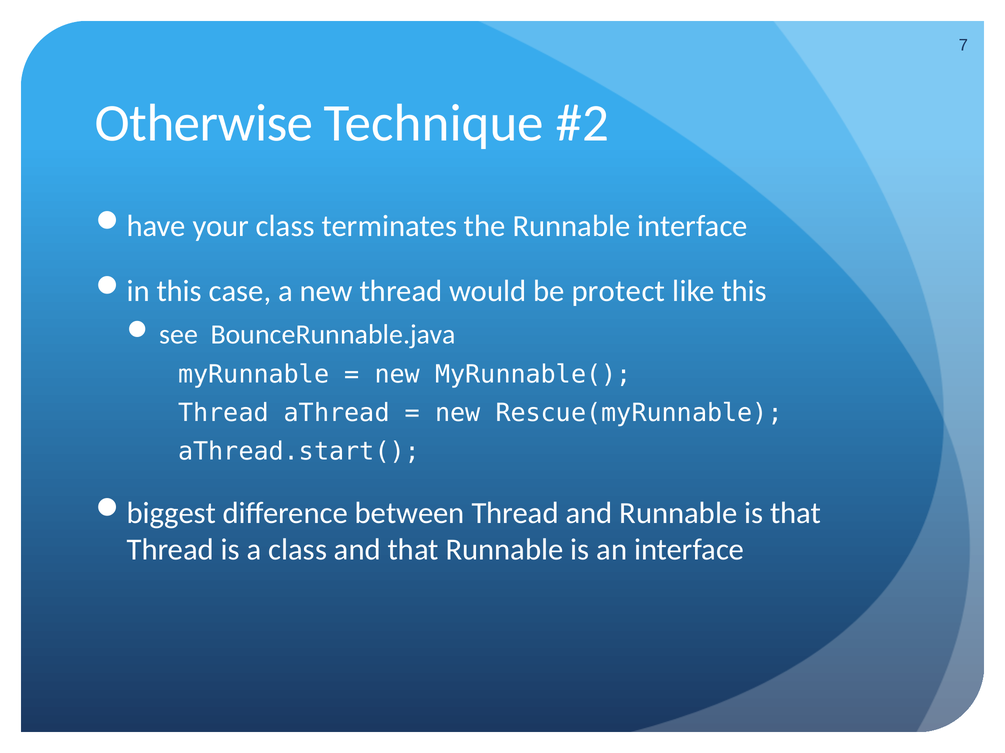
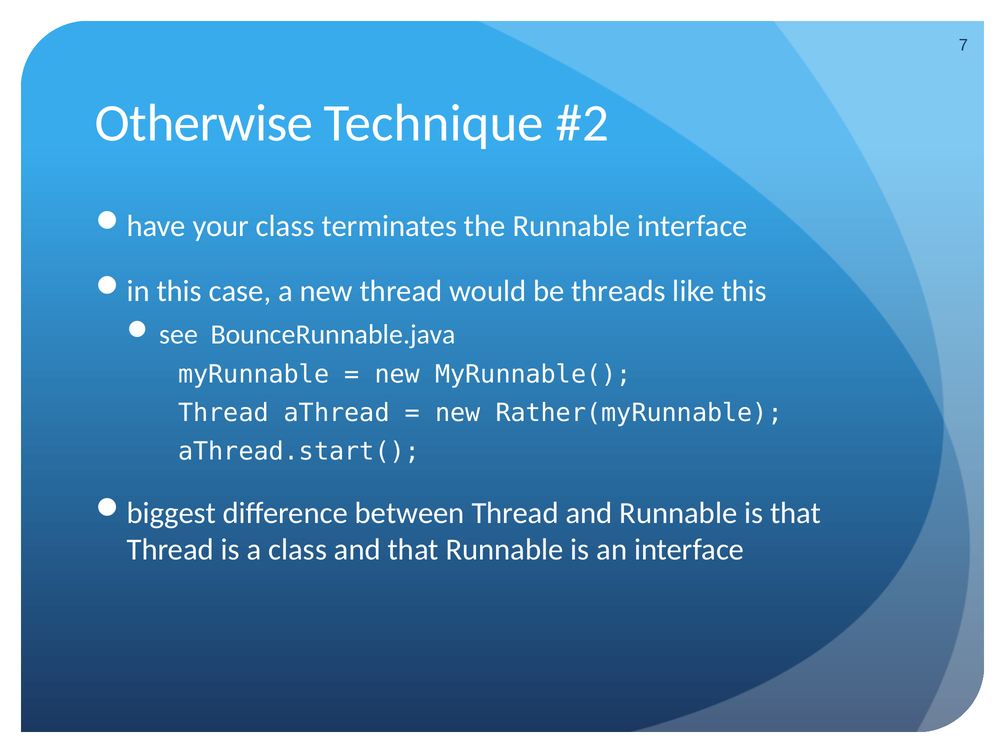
protect: protect -> threads (619, 291)
Rescue(myRunnable: Rescue(myRunnable -> Rather(myRunnable (639, 413)
